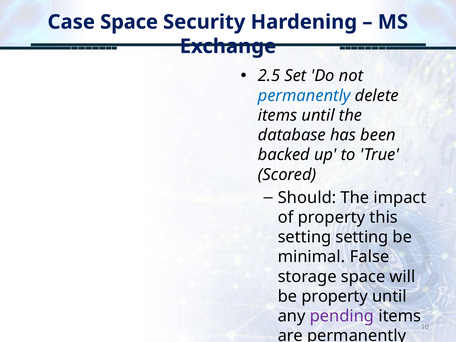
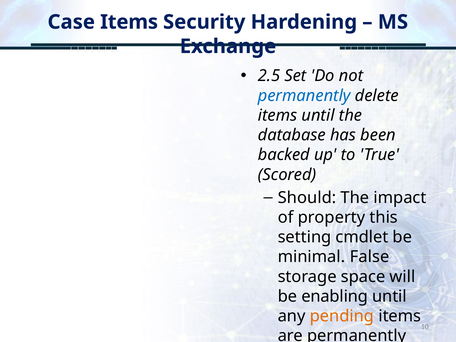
Case Space: Space -> Items (129, 22)
setting setting: setting -> cmdlet (362, 237)
be property: property -> enabling (335, 296)
pending colour: purple -> orange (342, 316)
